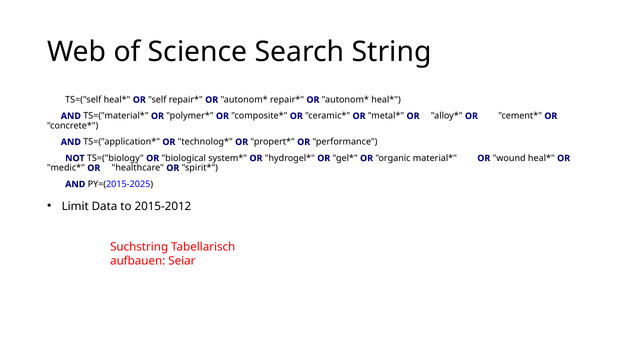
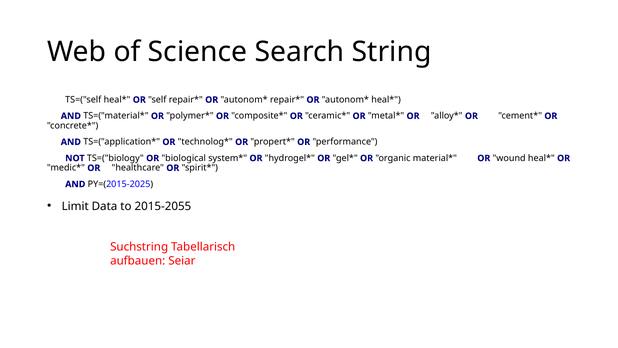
2015-2012: 2015-2012 -> 2015-2055 (163, 206)
